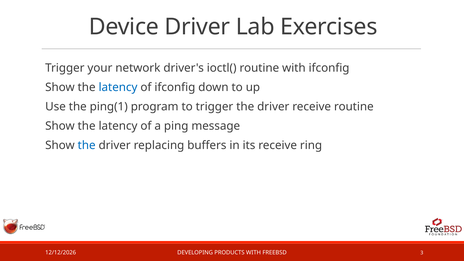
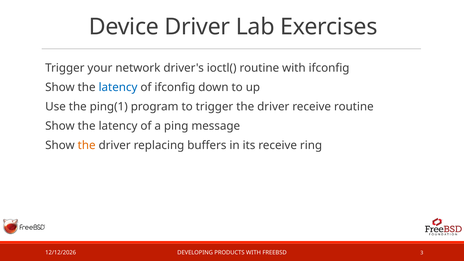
the colour: blue -> orange (87, 145)
